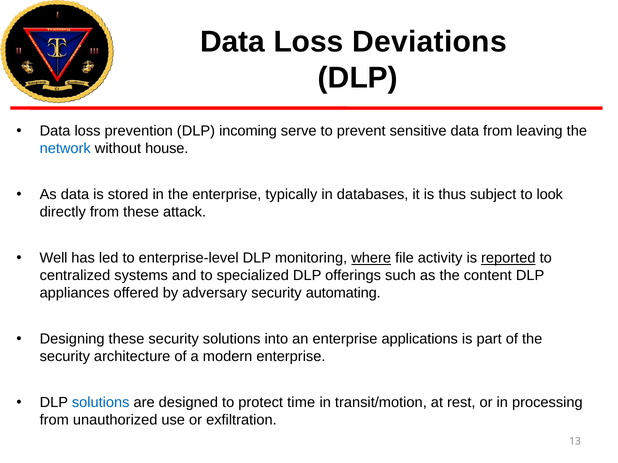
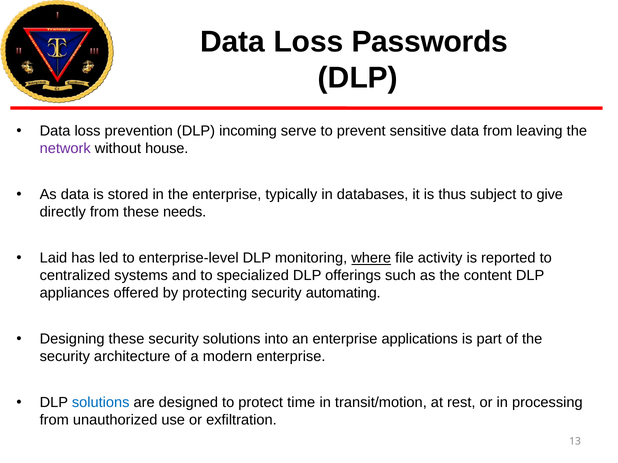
Deviations: Deviations -> Passwords (430, 42)
network colour: blue -> purple (65, 149)
look: look -> give (550, 195)
attack: attack -> needs (185, 212)
Well: Well -> Laid (53, 258)
reported underline: present -> none (508, 258)
adversary: adversary -> protecting (215, 293)
